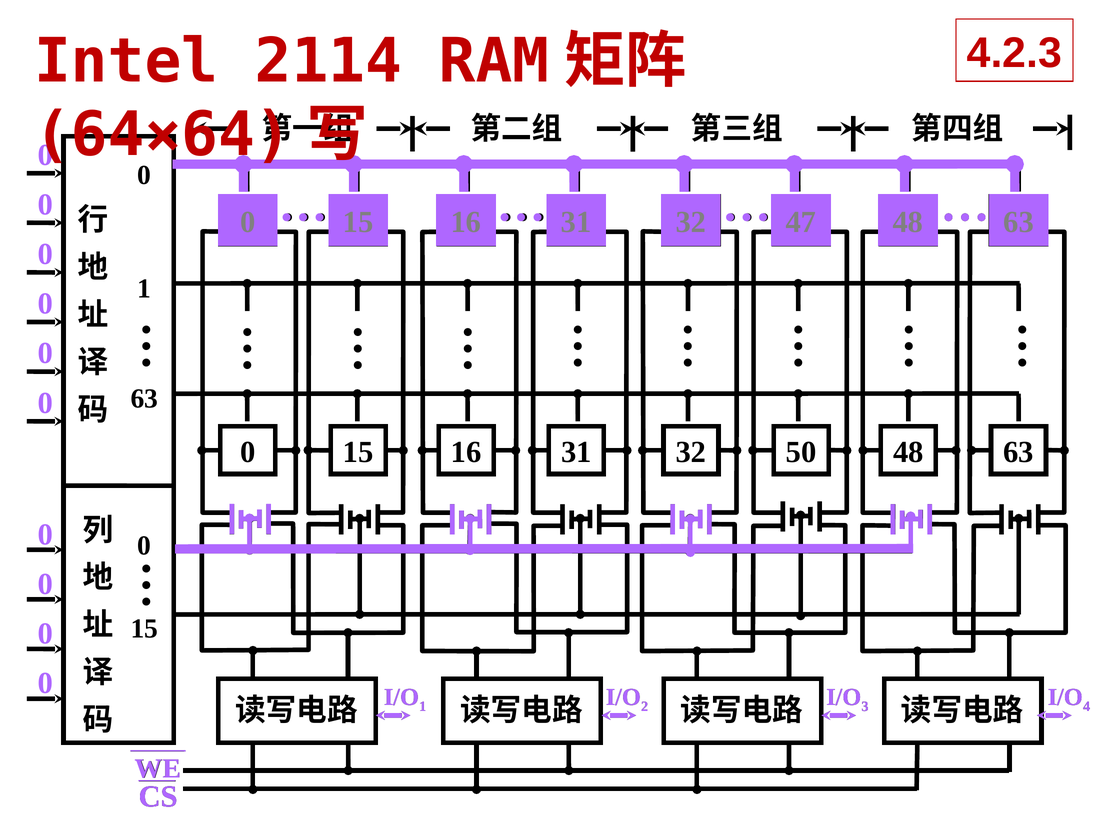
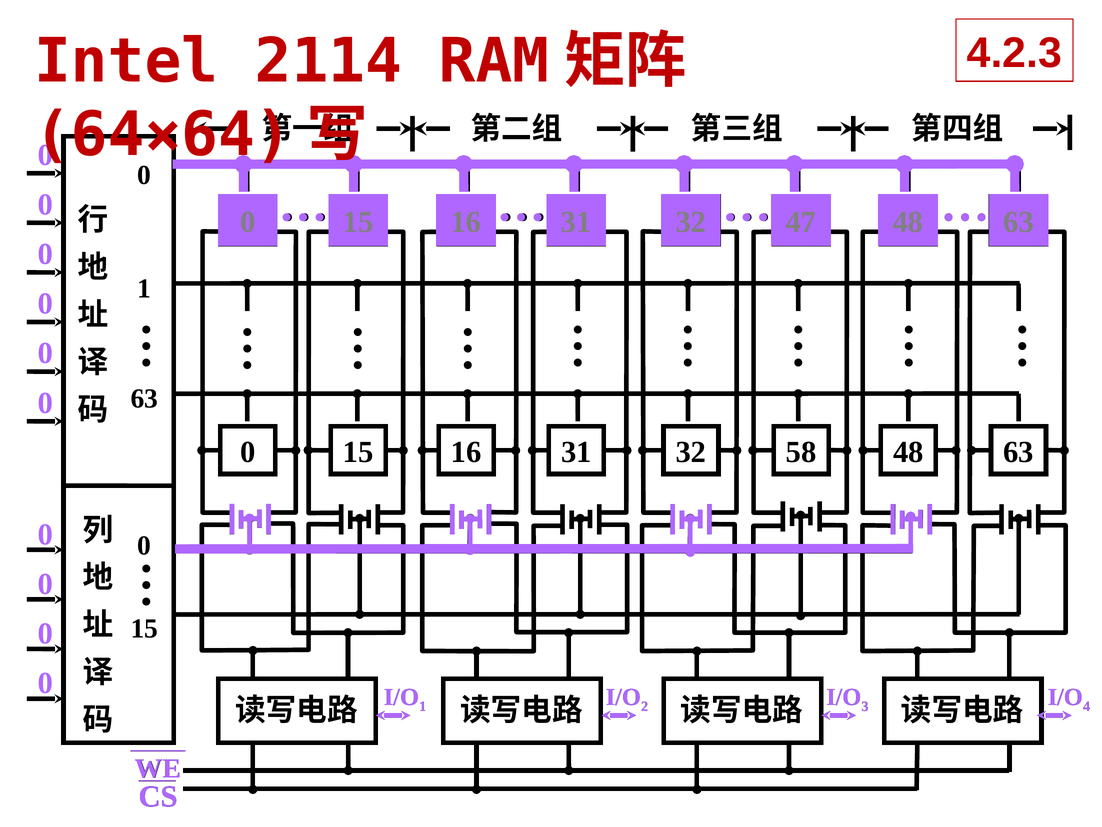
50: 50 -> 58 (801, 452)
